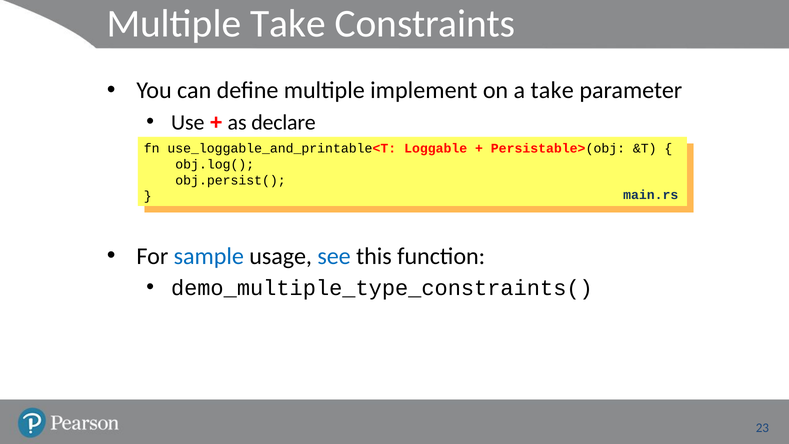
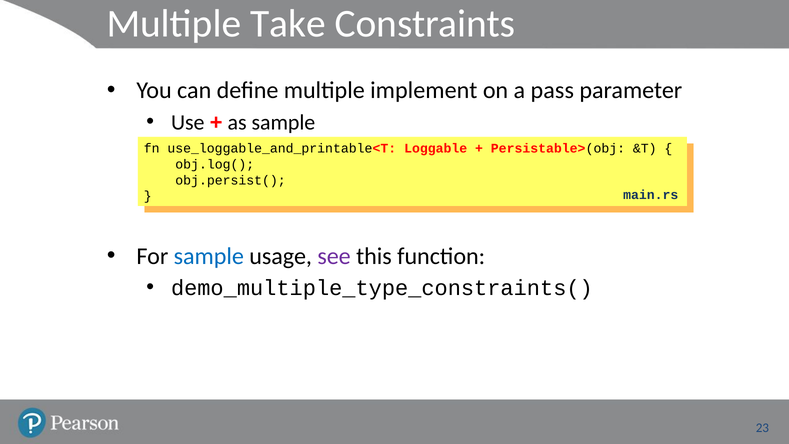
a take: take -> pass (552, 90)
as declare: declare -> sample (283, 122)
see colour: blue -> purple (334, 256)
